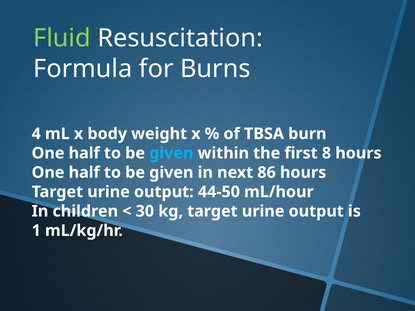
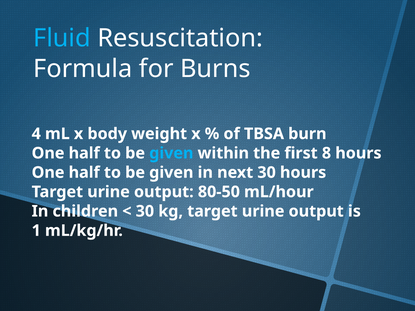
Fluid colour: light green -> light blue (62, 38)
next 86: 86 -> 30 (267, 173)
44-50: 44-50 -> 80-50 (219, 192)
